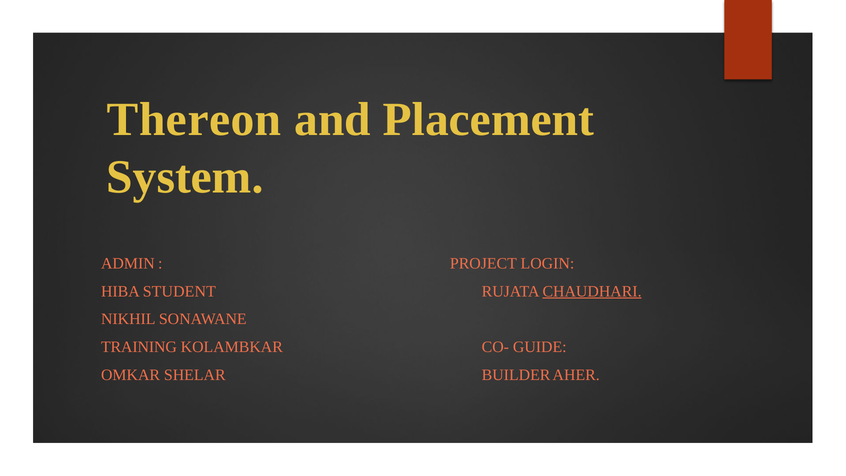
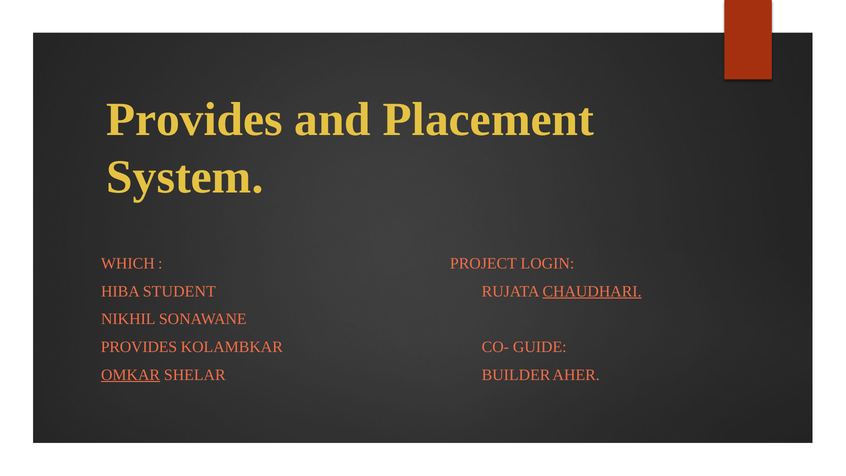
Thereon: Thereon -> Provides (194, 120)
ADMIN: ADMIN -> WHICH (128, 263)
TRAINING: TRAINING -> PROVIDES (139, 347)
OMKAR underline: none -> present (131, 375)
